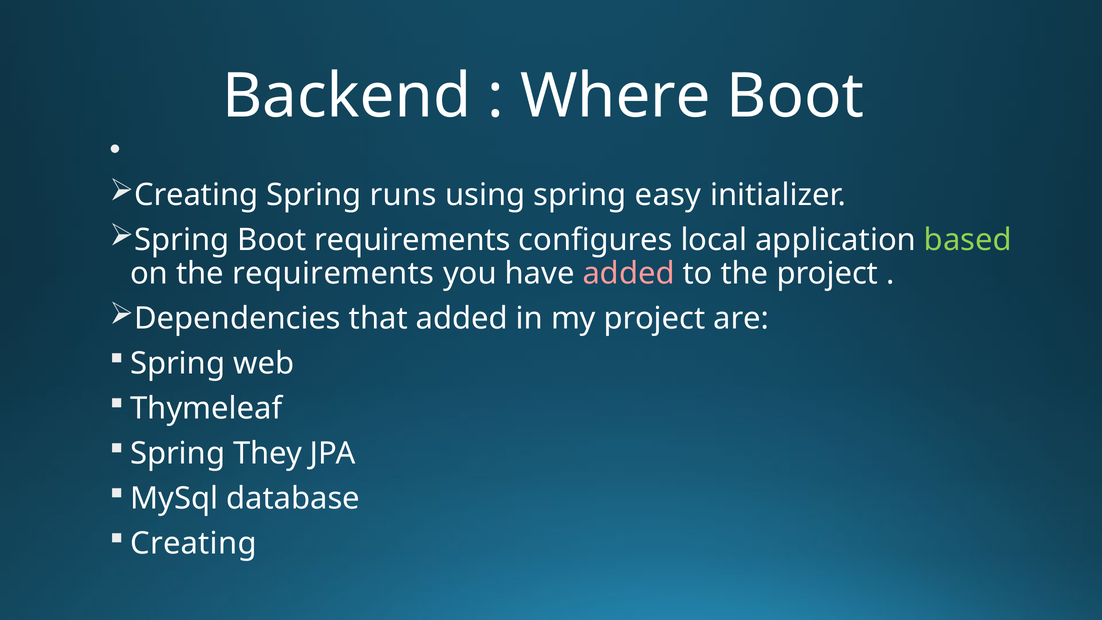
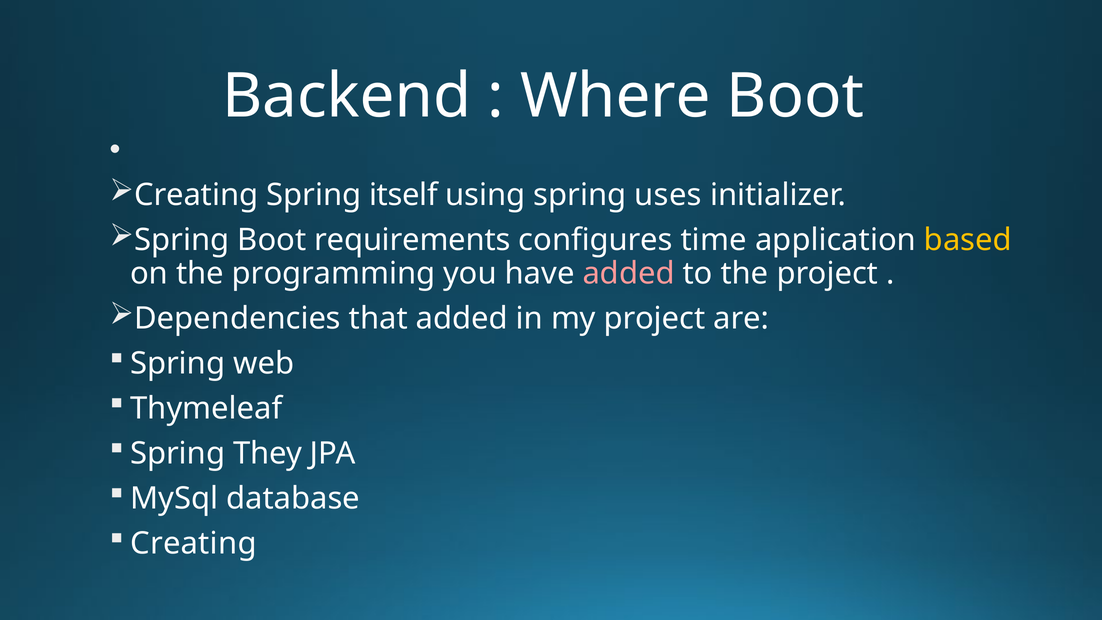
runs: runs -> itself (403, 195)
easy: easy -> uses (668, 195)
local: local -> time (714, 240)
based colour: light green -> yellow (968, 240)
the requirements: requirements -> programming (334, 273)
